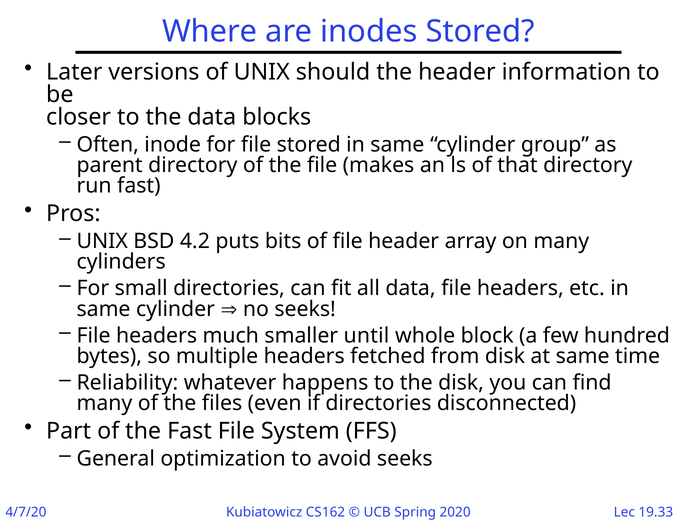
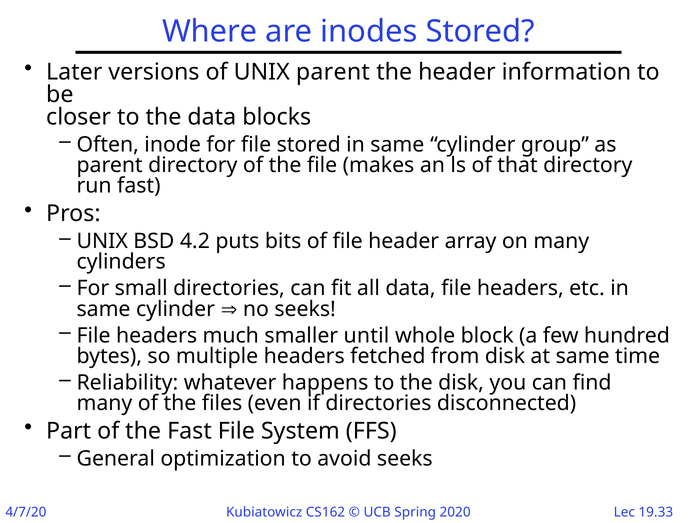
UNIX should: should -> parent (333, 72)
